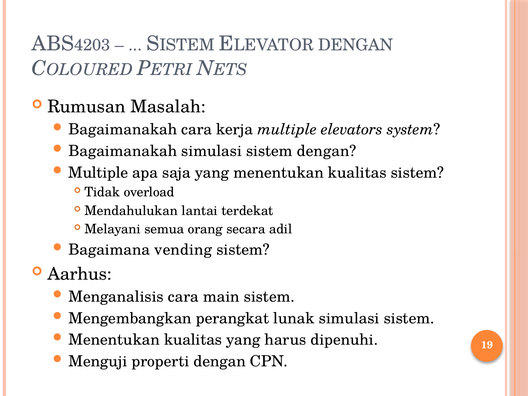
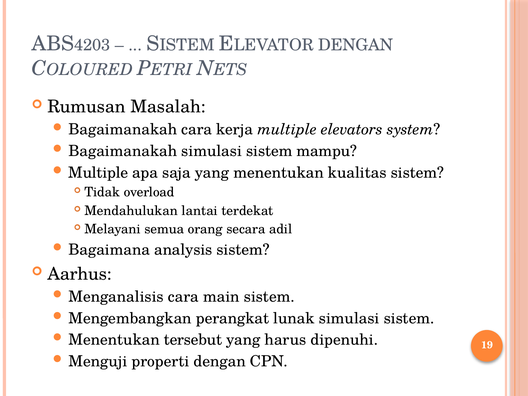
sistem dengan: dengan -> mampu (327, 151)
vending: vending -> analysis (183, 250)
kualitas: kualitas -> tersebut (193, 340)
